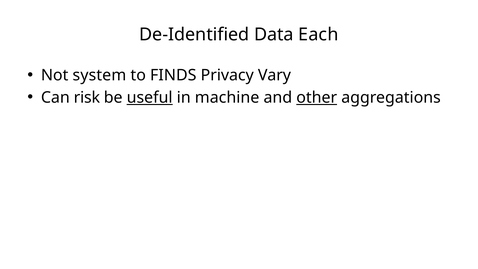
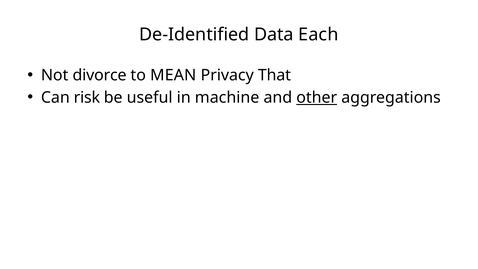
system: system -> divorce (100, 75)
FINDS: FINDS -> MEAN (173, 75)
Vary: Vary -> That (274, 75)
useful underline: present -> none (150, 98)
